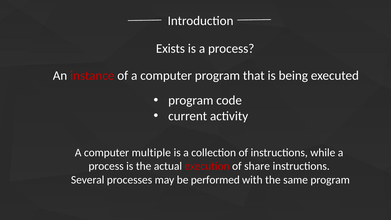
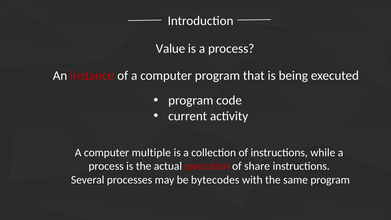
Exists: Exists -> Value (170, 48)
performed: performed -> bytecodes (215, 180)
